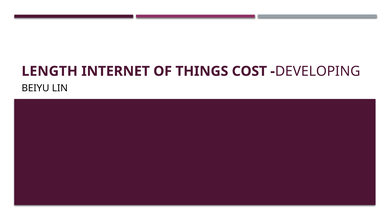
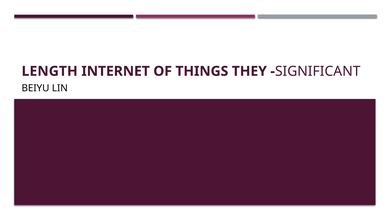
COST: COST -> THEY (249, 71)
DEVELOPING: DEVELOPING -> SIGNIFICANT (318, 71)
